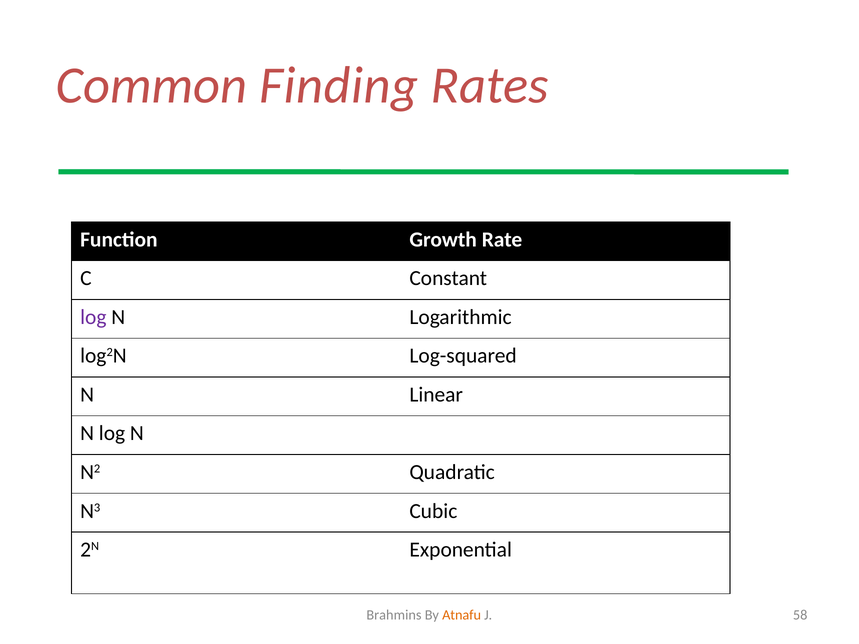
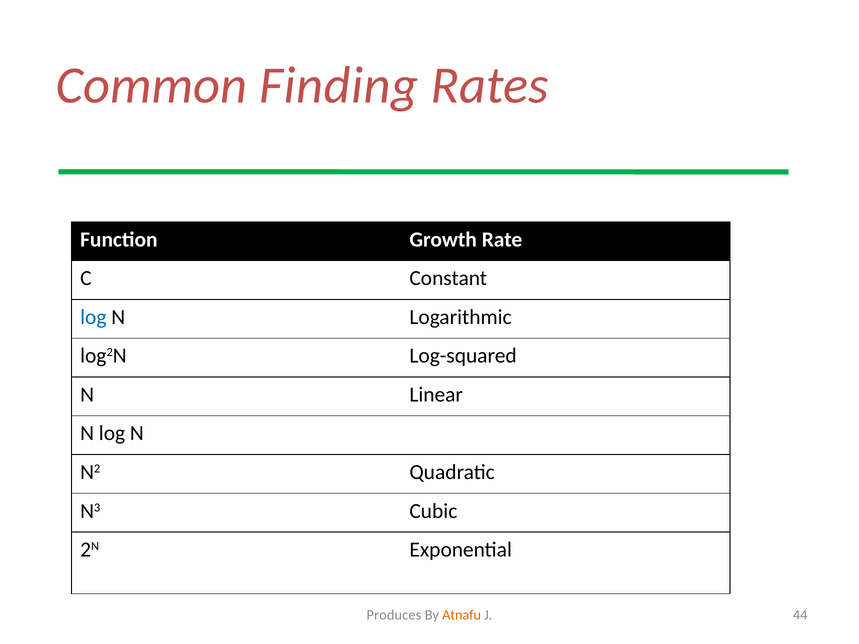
log colour: purple -> blue (93, 317)
Brahmins: Brahmins -> Produces (394, 615)
58: 58 -> 44 (800, 615)
